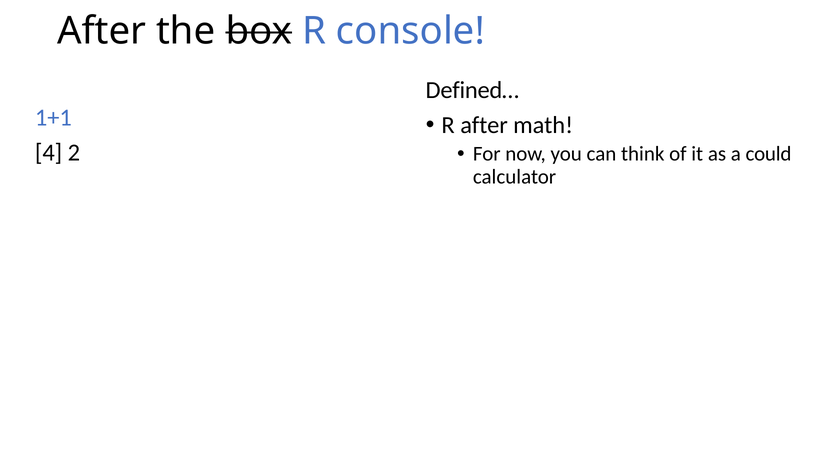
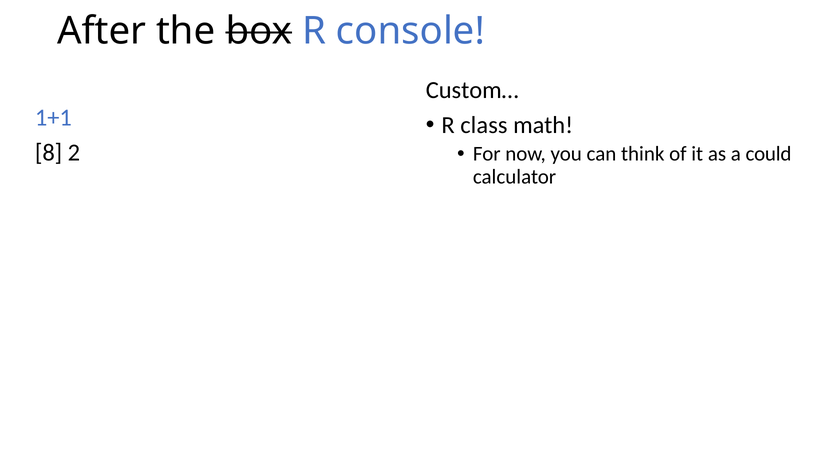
Defined…: Defined… -> Custom… (472, 90)
R after: after -> class (484, 125)
4: 4 -> 8 (49, 153)
